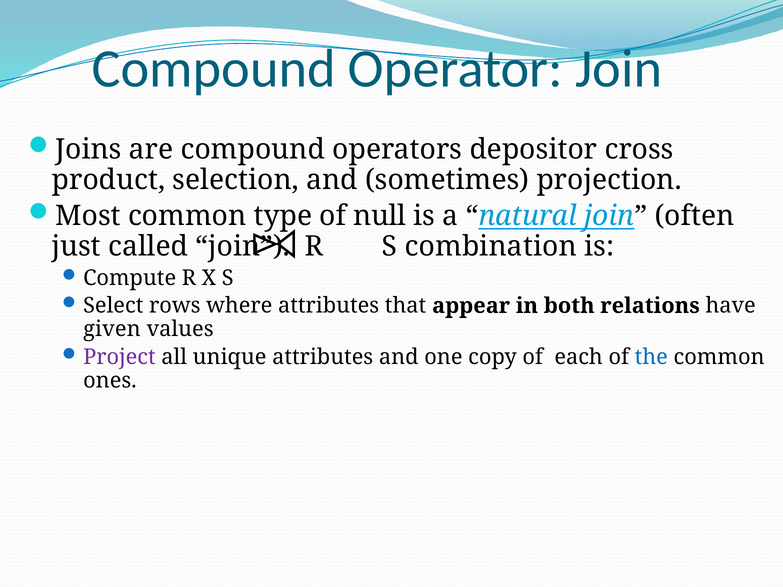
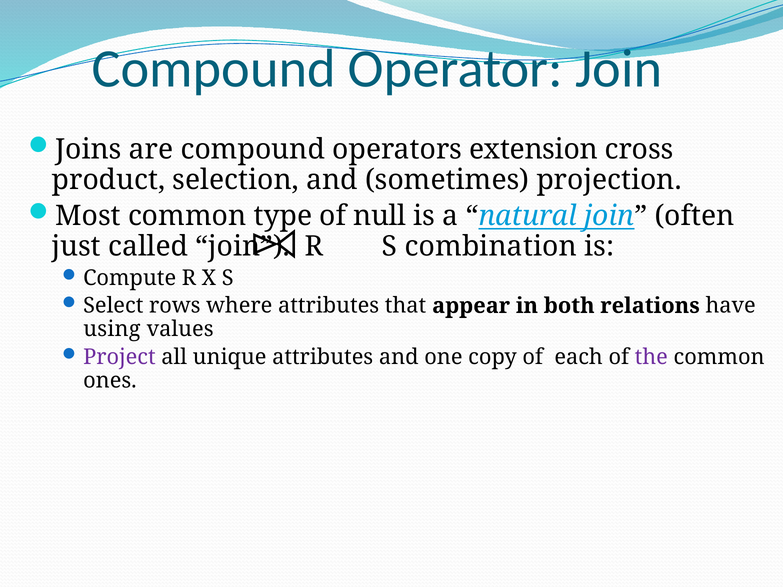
depositor: depositor -> extension (534, 149)
given: given -> using (112, 329)
the colour: blue -> purple (651, 357)
